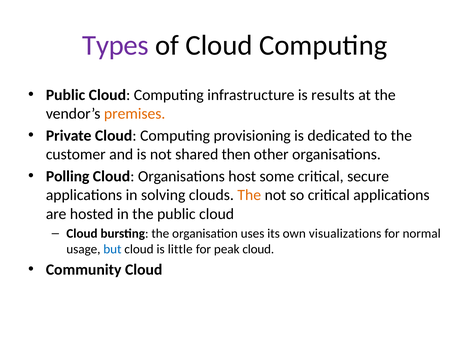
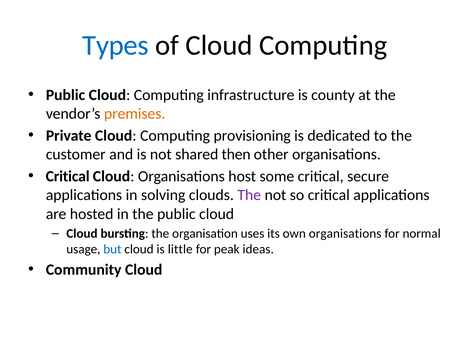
Types colour: purple -> blue (116, 45)
results: results -> county (333, 95)
Polling: Polling -> Critical (68, 177)
The colour: orange -> purple (249, 195)
own visualizations: visualizations -> organisations (345, 234)
peak cloud: cloud -> ideas (258, 249)
